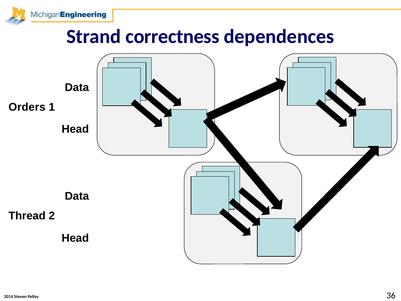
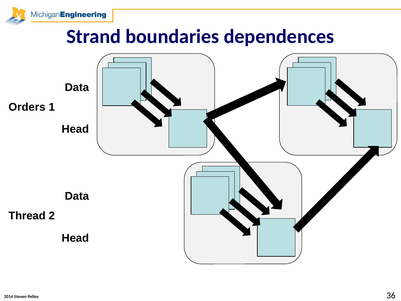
correctness: correctness -> boundaries (172, 36)
